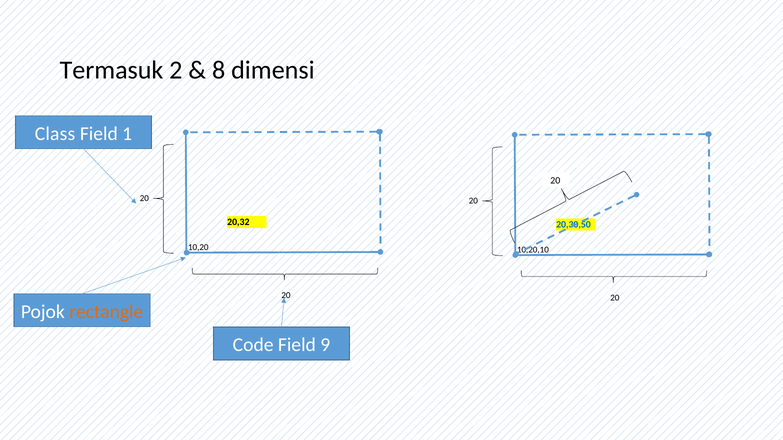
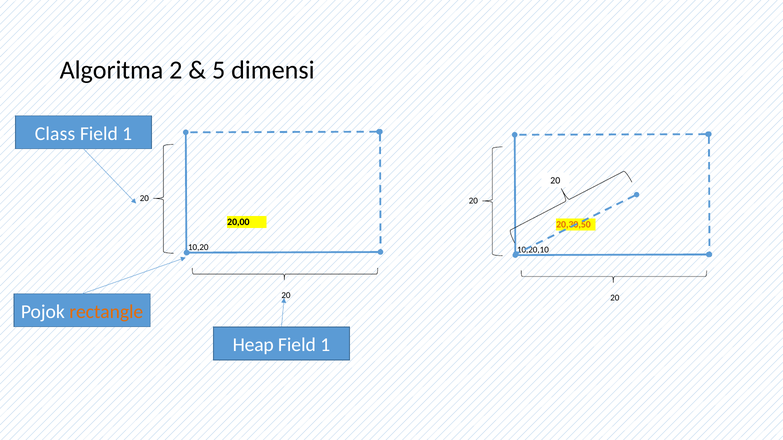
Termasuk: Termasuk -> Algoritma (112, 70)
8: 8 -> 5 (219, 70)
20,32: 20,32 -> 20,00 (238, 222)
20,30,50 colour: blue -> orange (573, 225)
Code: Code -> Heap (253, 345)
9: 9 -> 1 (325, 345)
